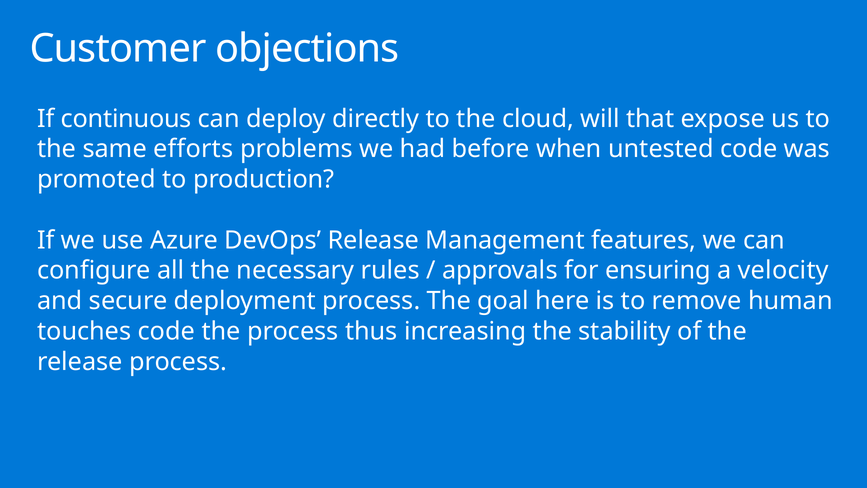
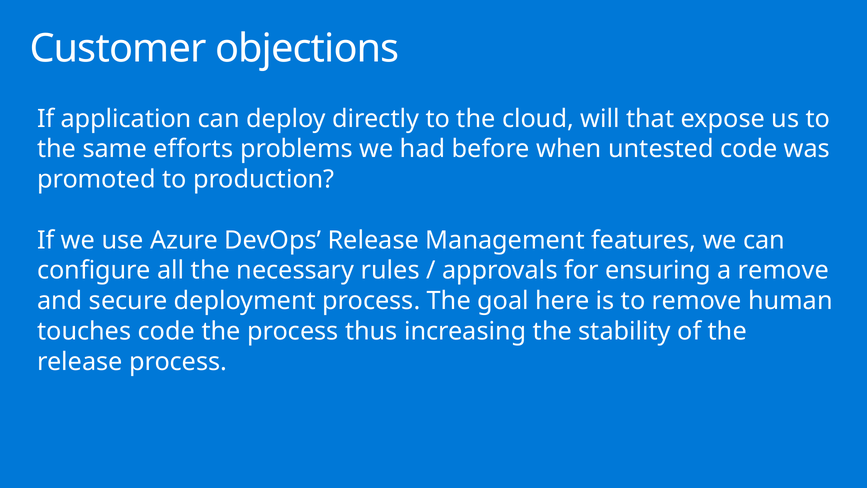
continuous: continuous -> application (126, 119)
a velocity: velocity -> remove (783, 270)
